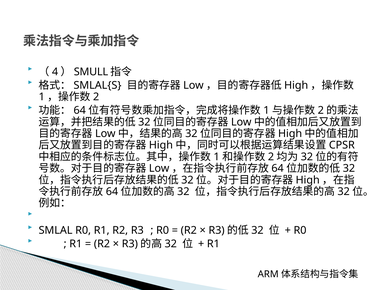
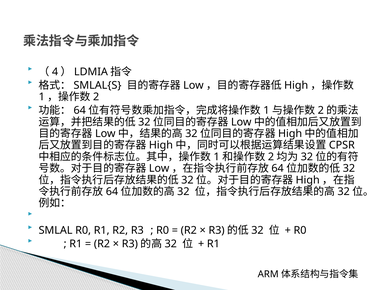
SMULL: SMULL -> LDMIA (91, 72)
